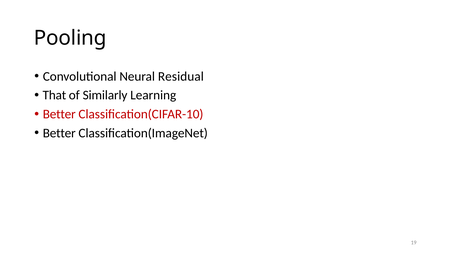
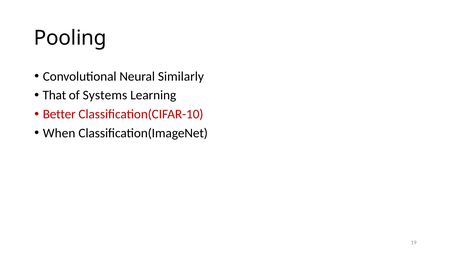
Residual: Residual -> Similarly (181, 76)
Similarly: Similarly -> Systems (105, 95)
Better: Better -> When (59, 133)
